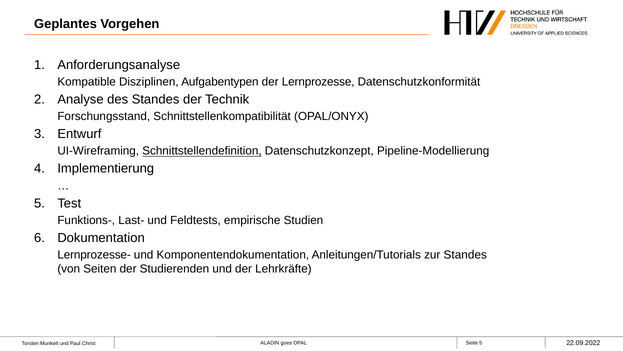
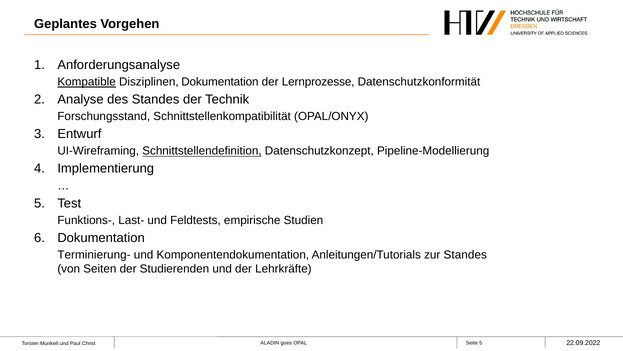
Kompatible underline: none -> present (87, 82)
Disziplinen Aufgabentypen: Aufgabentypen -> Dokumentation (220, 82)
Lernprozesse-: Lernprozesse- -> Terminierung- (94, 254)
